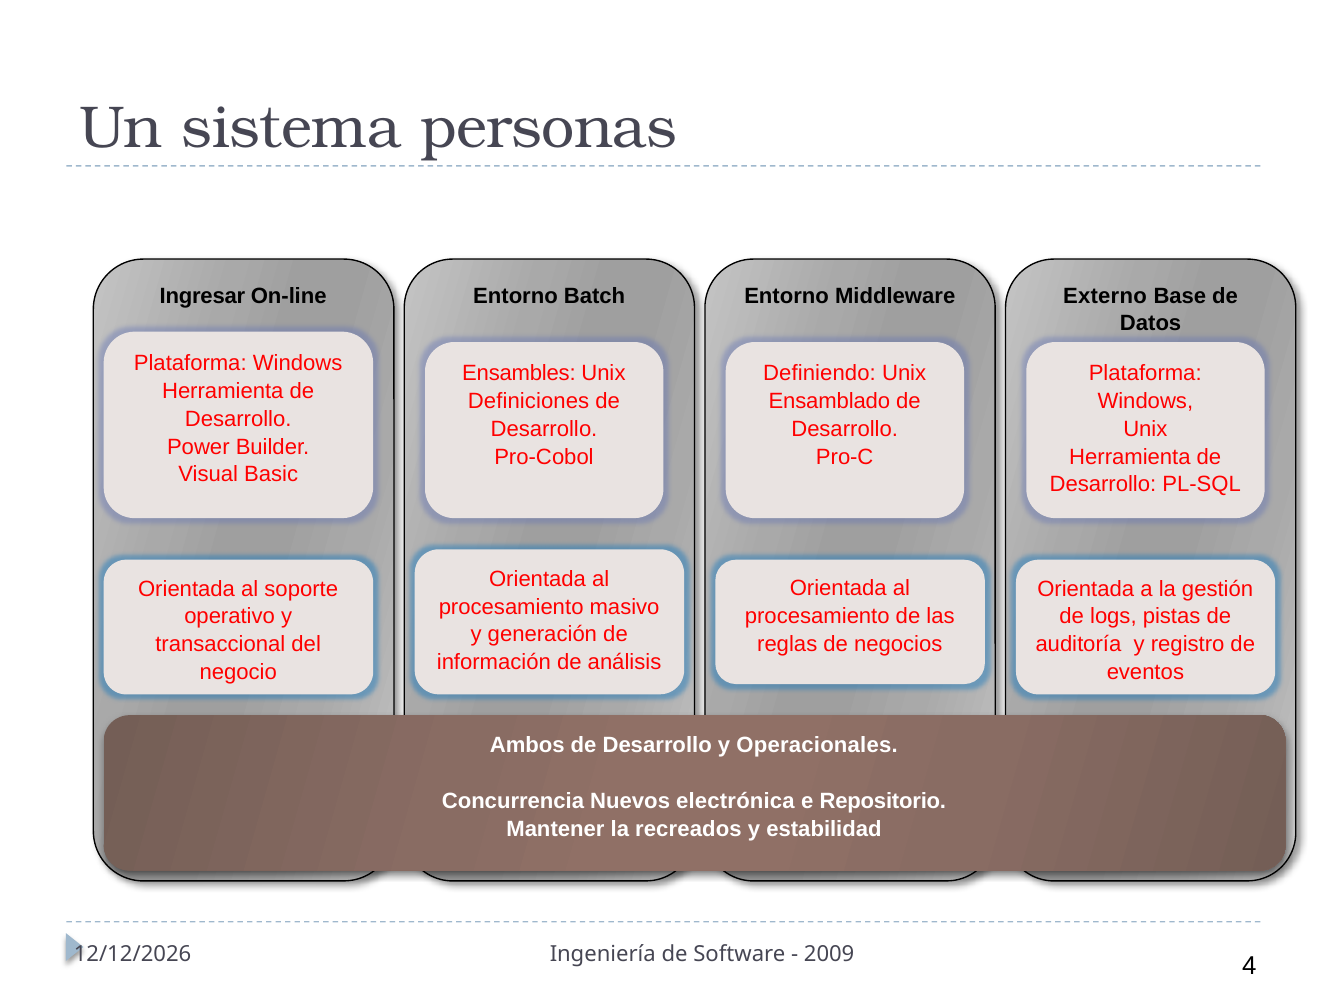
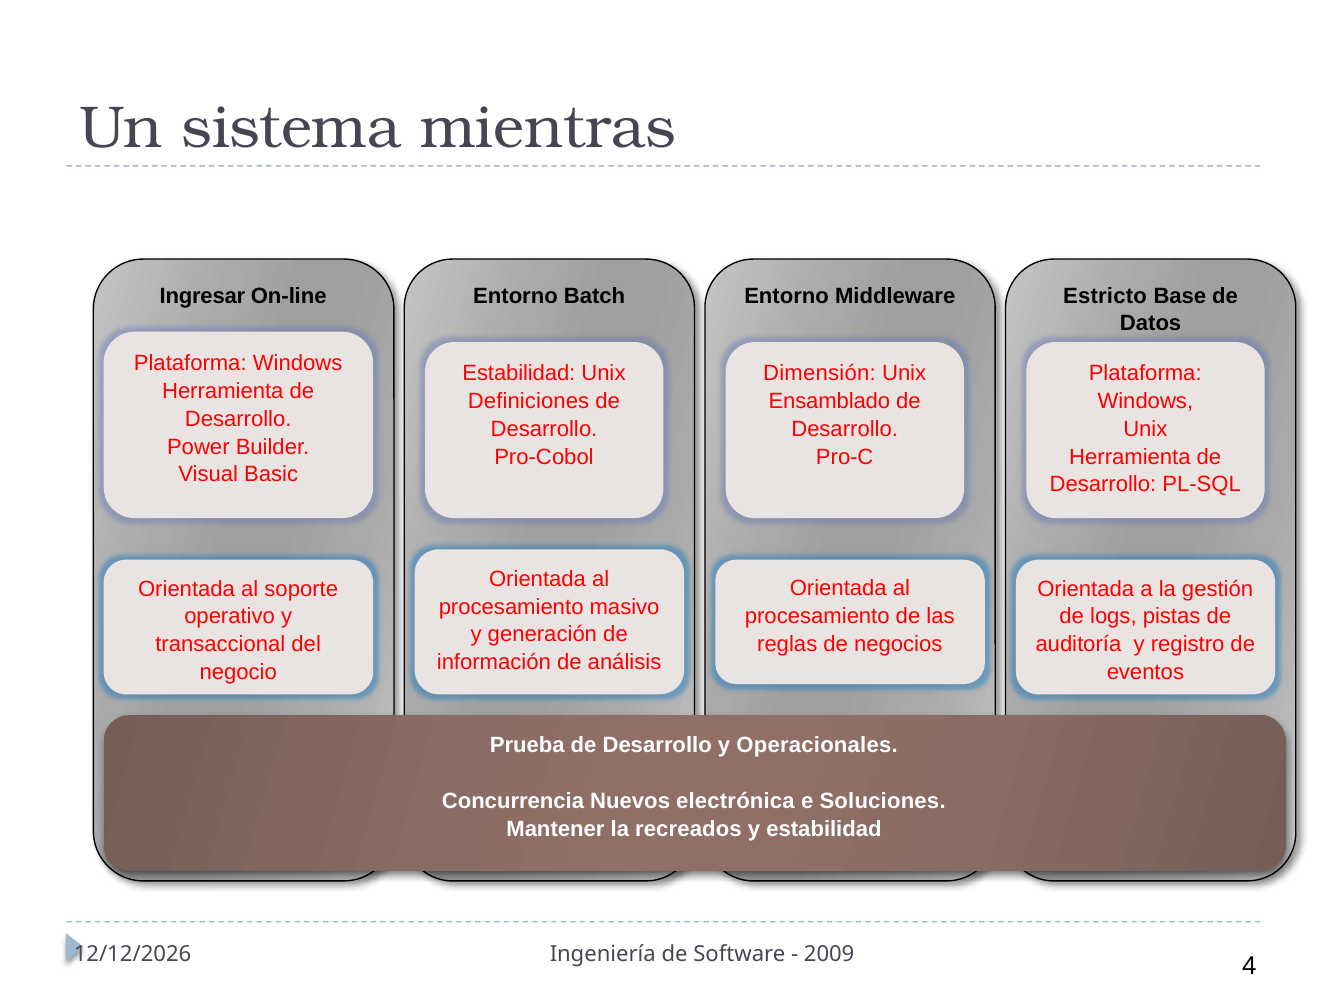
personas: personas -> mientras (548, 128)
Externo: Externo -> Estricto (1105, 296)
Ensambles: Ensambles -> Estabilidad (519, 373)
Definiendo: Definiendo -> Dimensión (819, 373)
Ambos: Ambos -> Prueba (527, 746)
Repositorio: Repositorio -> Soluciones (883, 801)
